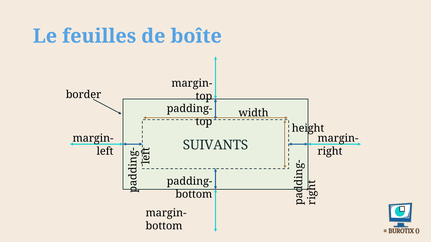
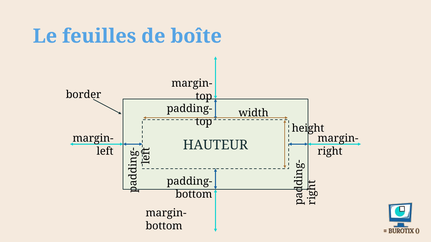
SUIVANTS: SUIVANTS -> HAUTEUR (215, 145)
